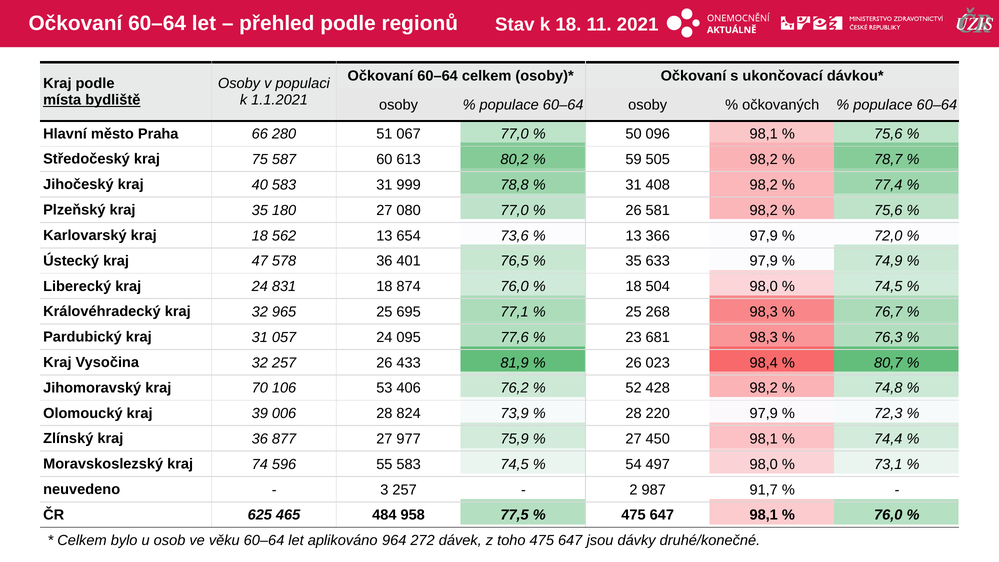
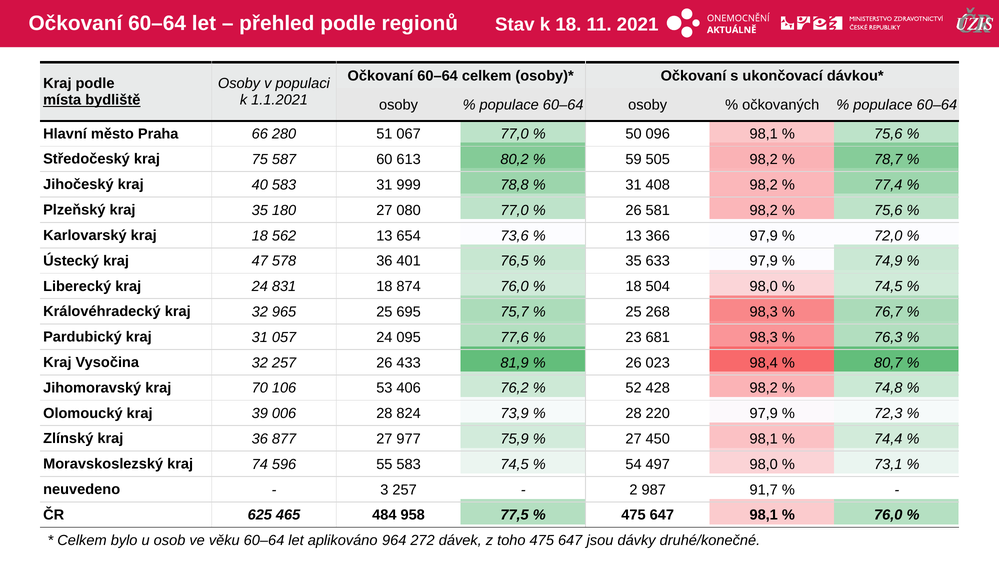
77,1: 77,1 -> 75,7 (515, 312)
